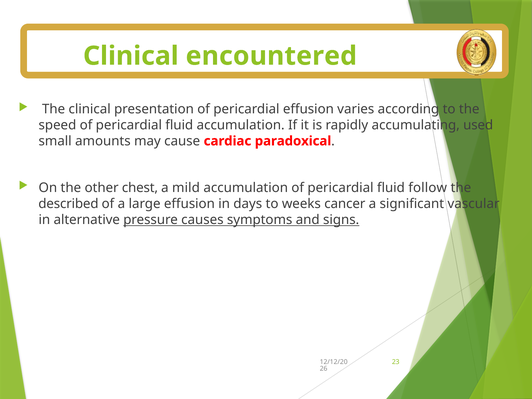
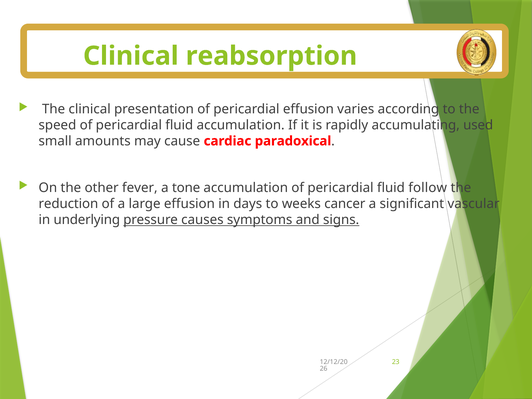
encountered: encountered -> reabsorption (271, 56)
chest: chest -> fever (140, 188)
mild: mild -> tone (186, 188)
described: described -> reduction (68, 204)
alternative: alternative -> underlying (87, 220)
